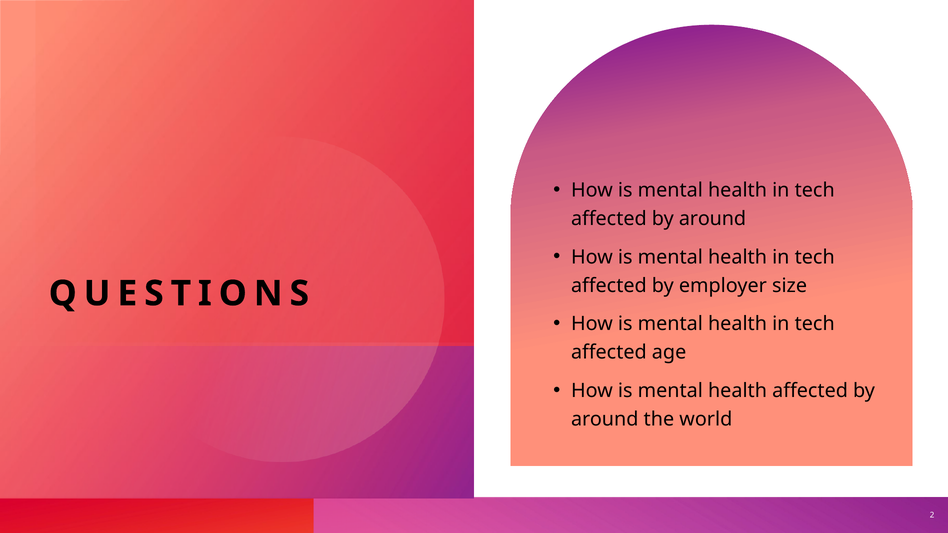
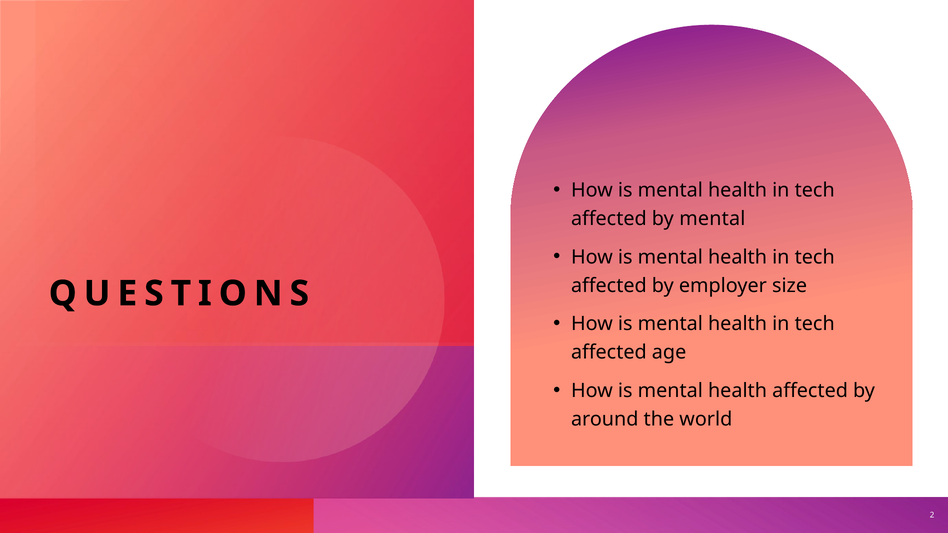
around: around -> mental (712, 219)
